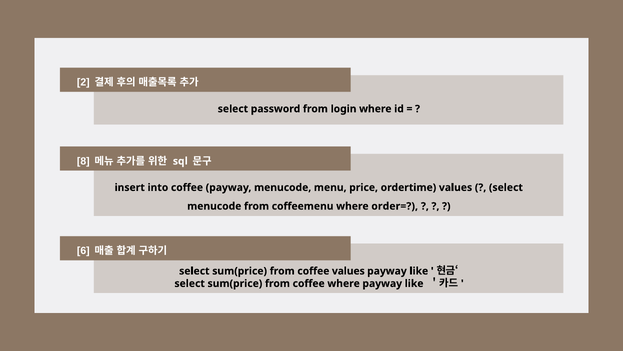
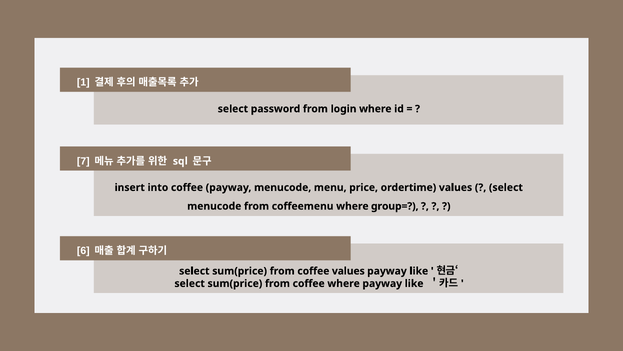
2: 2 -> 1 (83, 82)
8: 8 -> 7 (83, 161)
order=: order= -> group= (395, 206)
